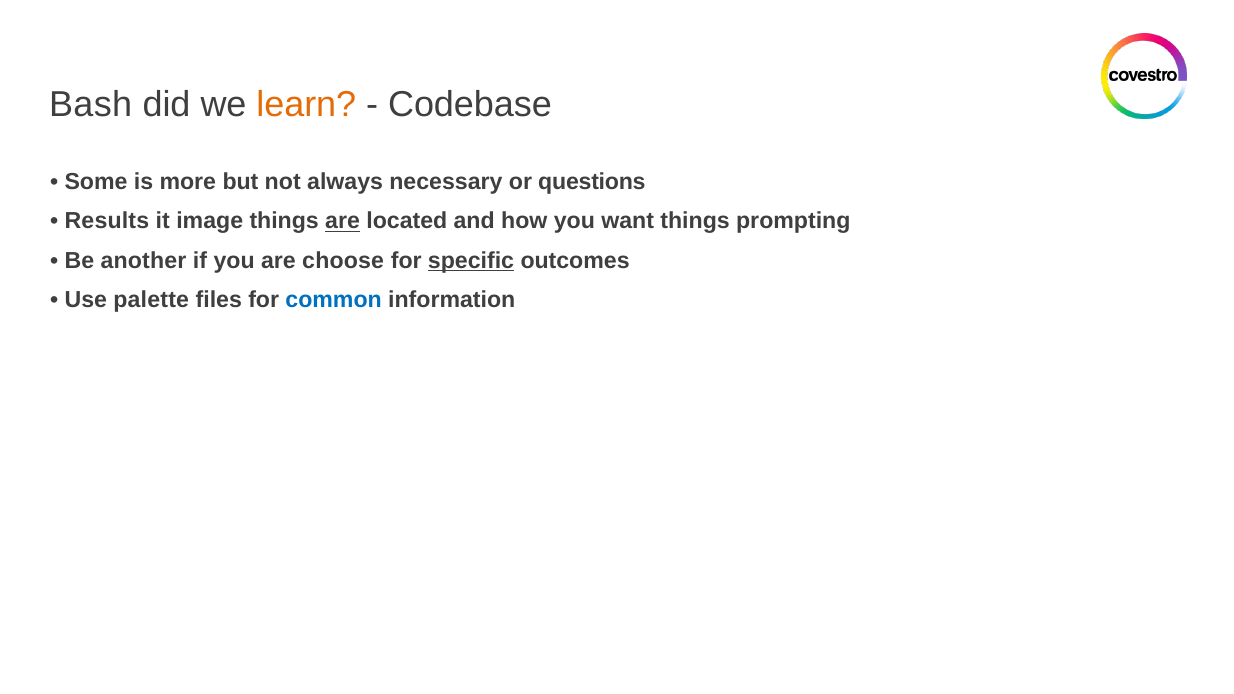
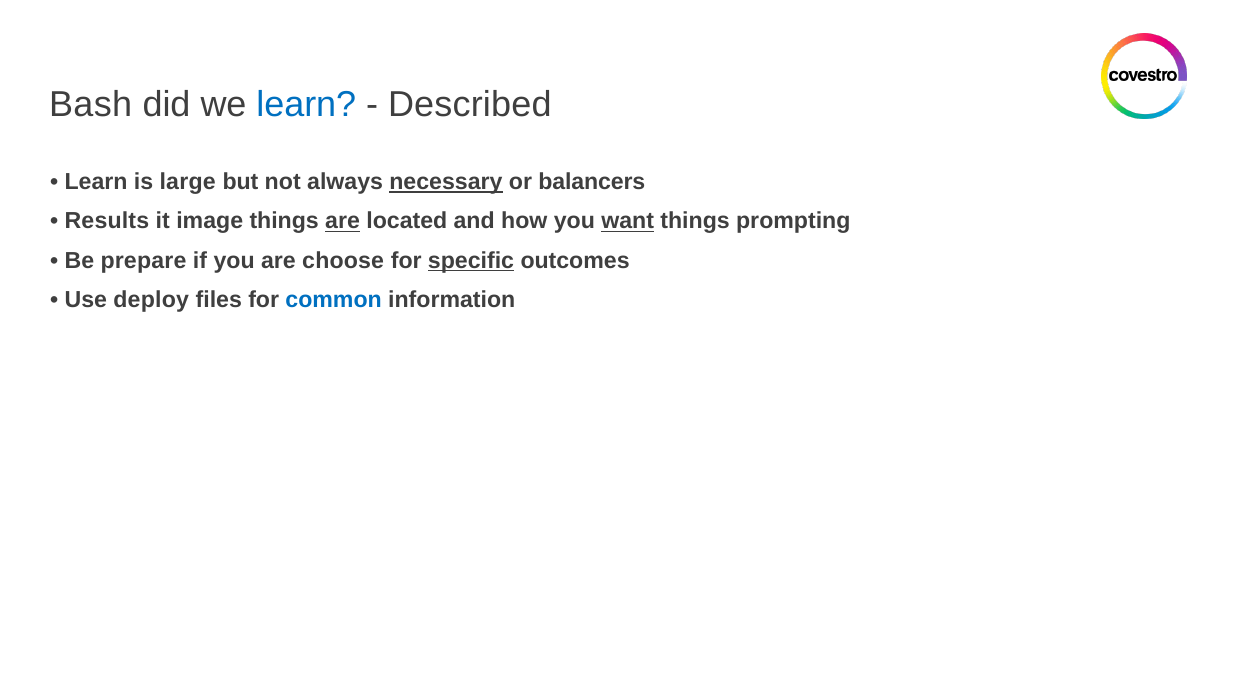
learn colour: orange -> blue (306, 105)
Codebase: Codebase -> Described (470, 105)
Some: Some -> Learn (96, 182)
more: more -> large (188, 182)
necessary underline: none -> present (446, 182)
questions: questions -> balancers (592, 182)
want underline: none -> present (628, 221)
another: another -> prepare (143, 261)
palette: palette -> deploy (151, 300)
